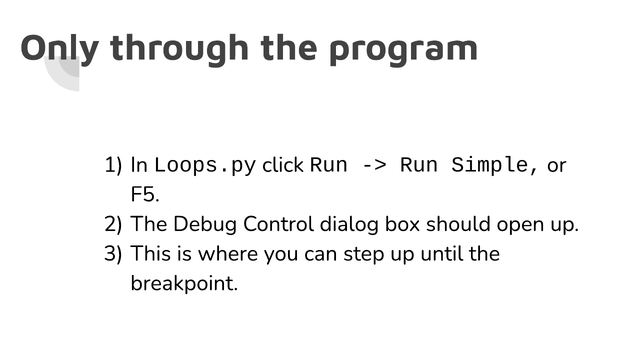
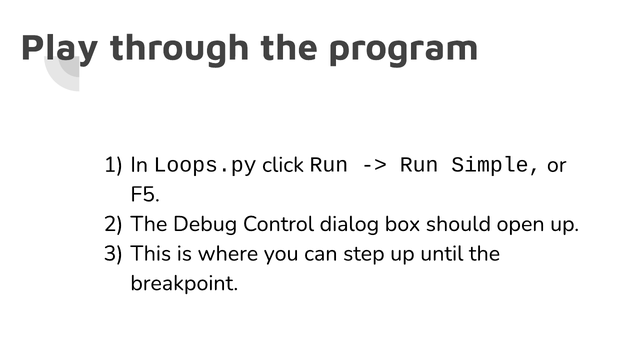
Only: Only -> Play (60, 48)
